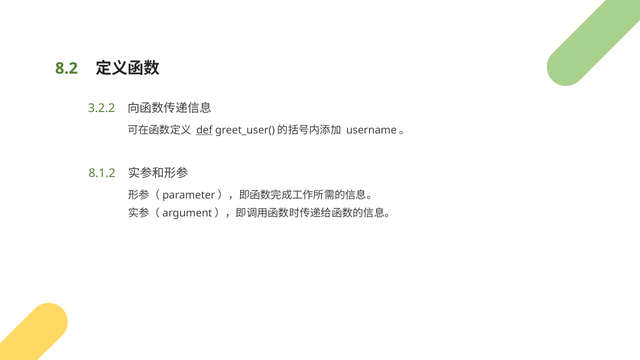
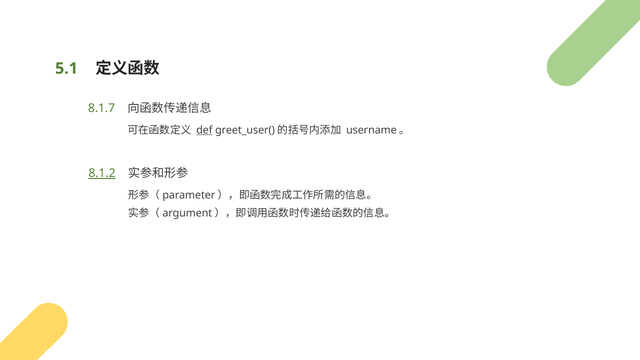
8.2: 8.2 -> 5.1 (67, 68)
3.2.2: 3.2.2 -> 8.1.7 (102, 108)
8.1.2 underline: none -> present (102, 173)
